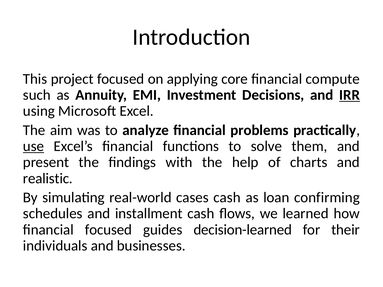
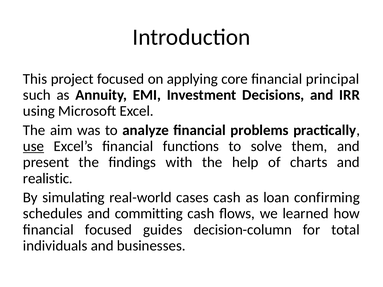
compute: compute -> principal (333, 79)
IRR underline: present -> none (350, 95)
installment: installment -> committing (149, 214)
decision-learned: decision-learned -> decision-column (243, 230)
their: their -> total (346, 230)
